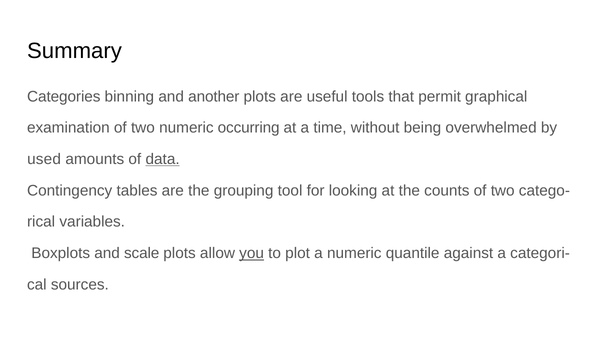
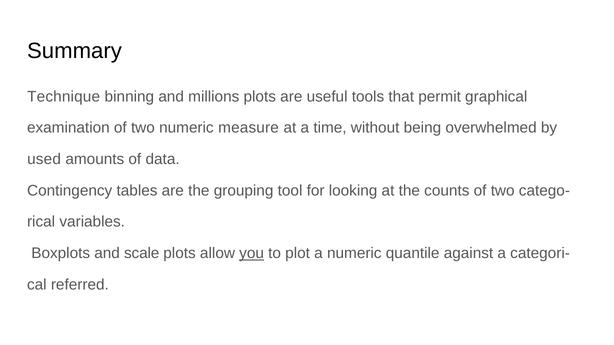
Categories: Categories -> Technique (64, 97)
another: another -> millions (214, 97)
occurring: occurring -> measure (249, 128)
data underline: present -> none (163, 159)
sources: sources -> referred (80, 285)
